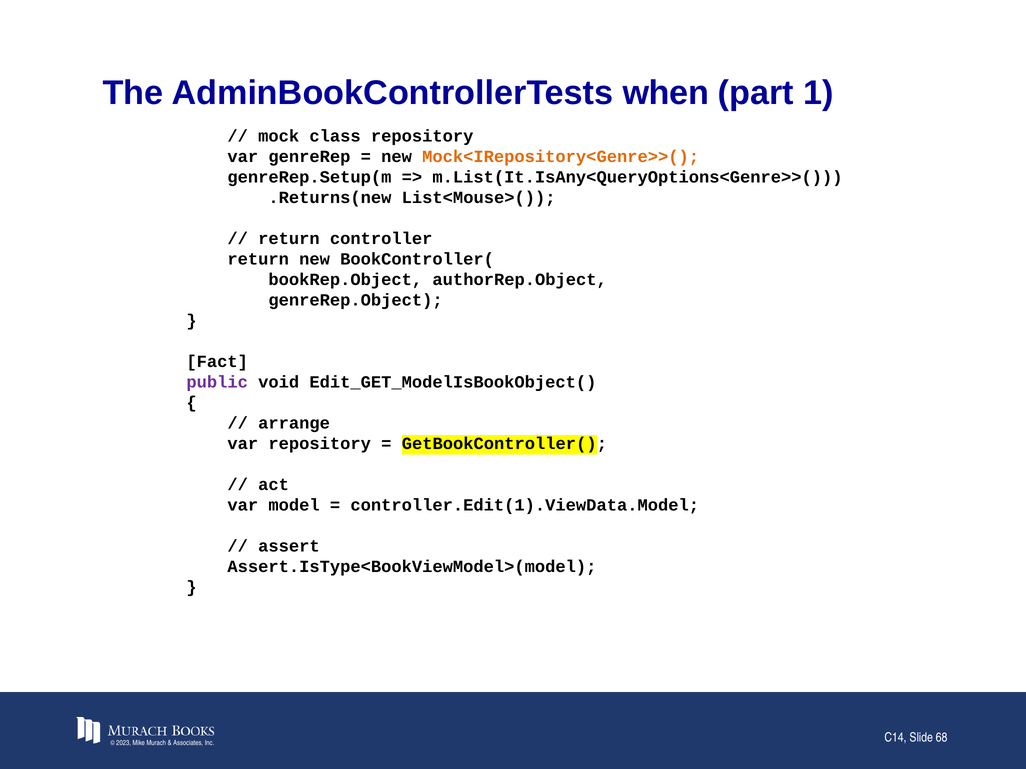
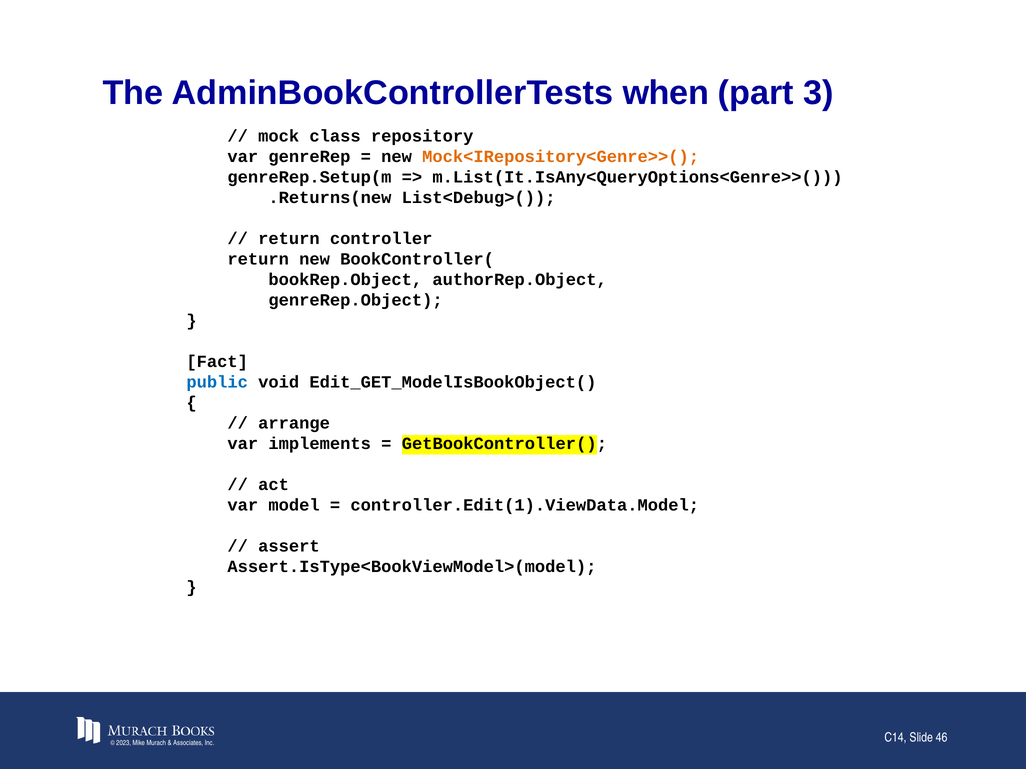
1: 1 -> 3 (818, 93)
List<Mouse>(: List<Mouse>( -> List<Debug>( (479, 198)
public colour: purple -> blue (217, 383)
var repository: repository -> implements (320, 444)
68: 68 -> 46 (942, 738)
